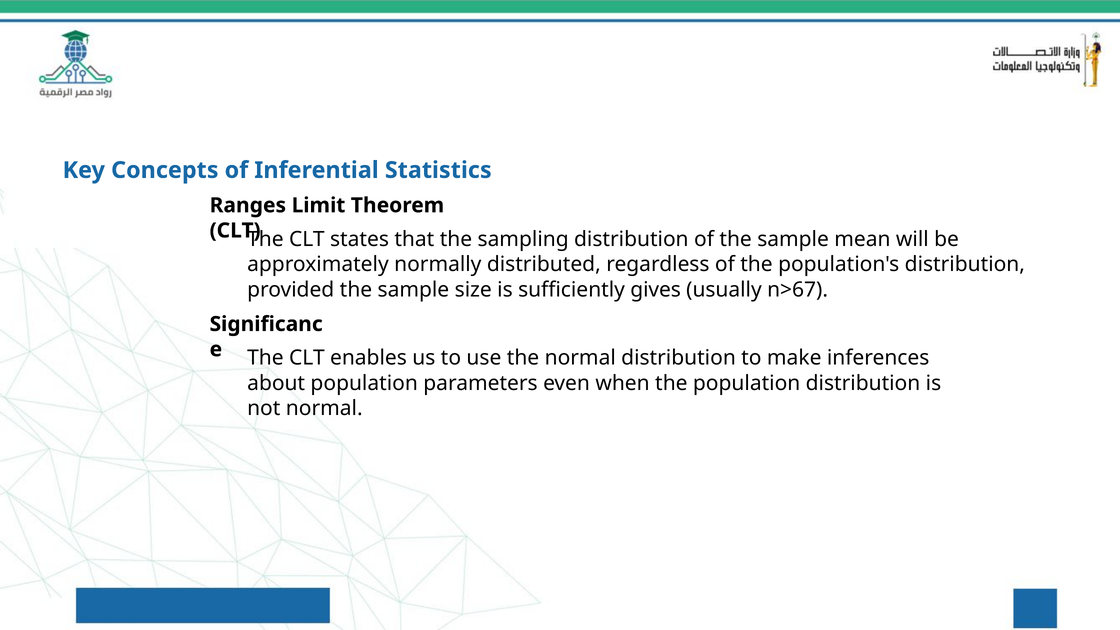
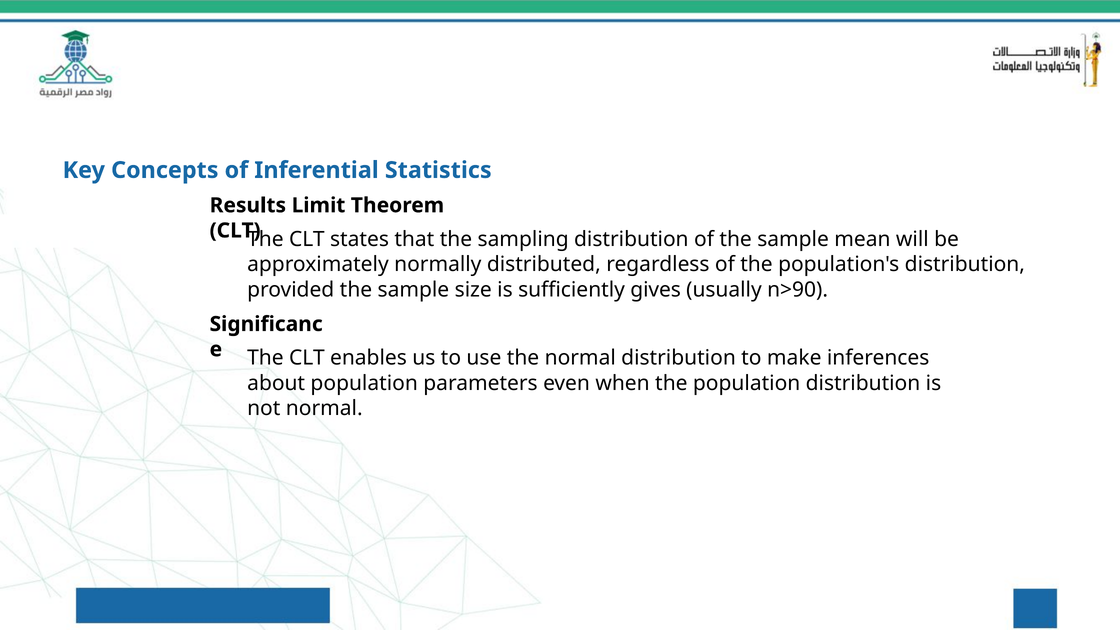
Ranges: Ranges -> Results (248, 205)
n>67: n>67 -> n>90 (798, 290)
